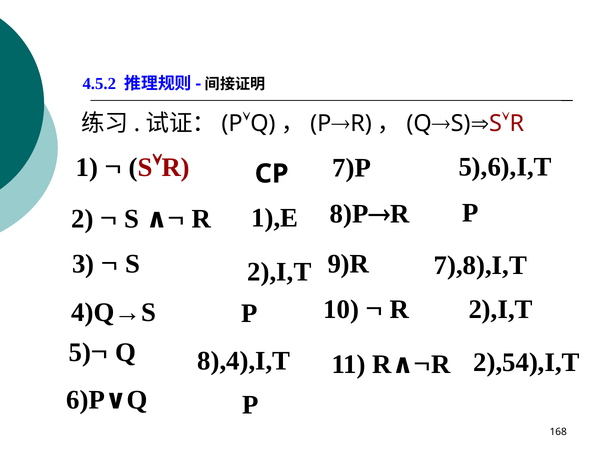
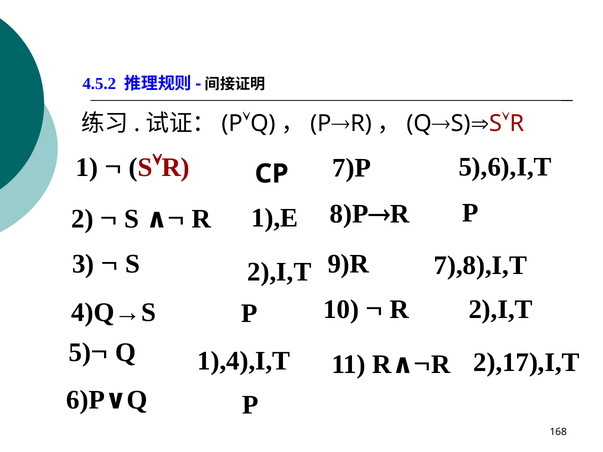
8),4),I,T: 8),4),I,T -> 1),4),I,T (244, 361)
2),54),I,T: 2),54),I,T -> 2),17),I,T (526, 363)
